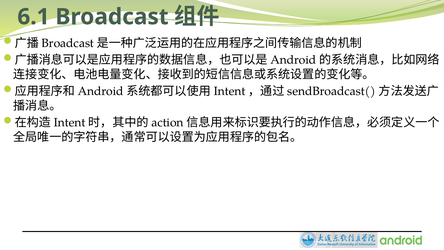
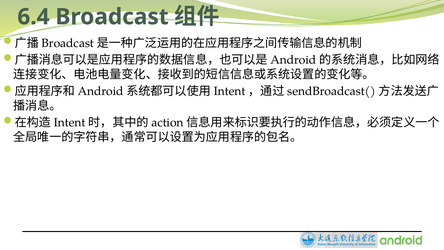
6.1: 6.1 -> 6.4 (33, 17)
